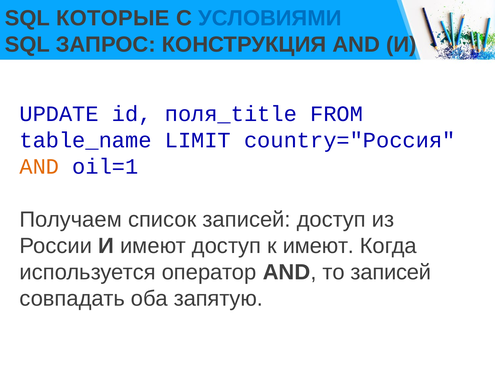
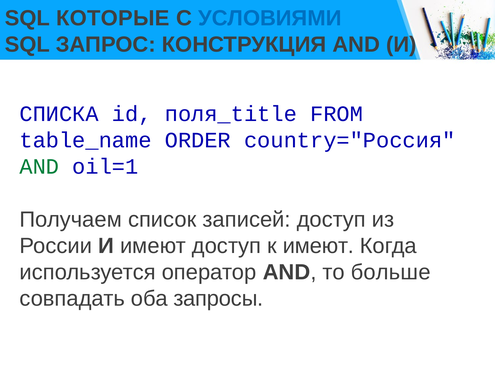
UPDATE: UPDATE -> СПИСКА (59, 114)
LIMIT: LIMIT -> ORDER (198, 140)
AND colour: orange -> green (39, 167)
то записей: записей -> больше (391, 272)
запятую: запятую -> запросы (218, 299)
